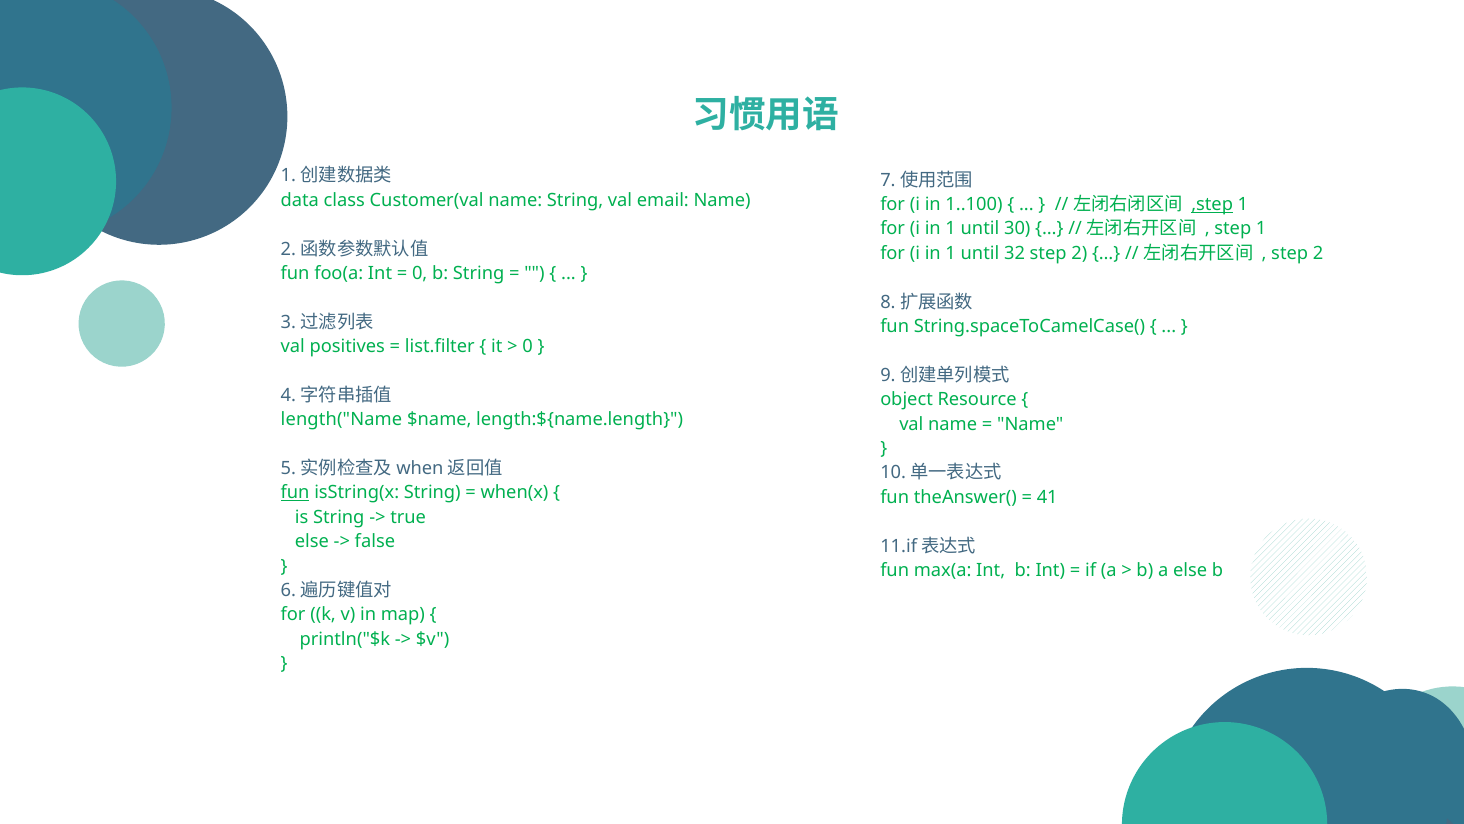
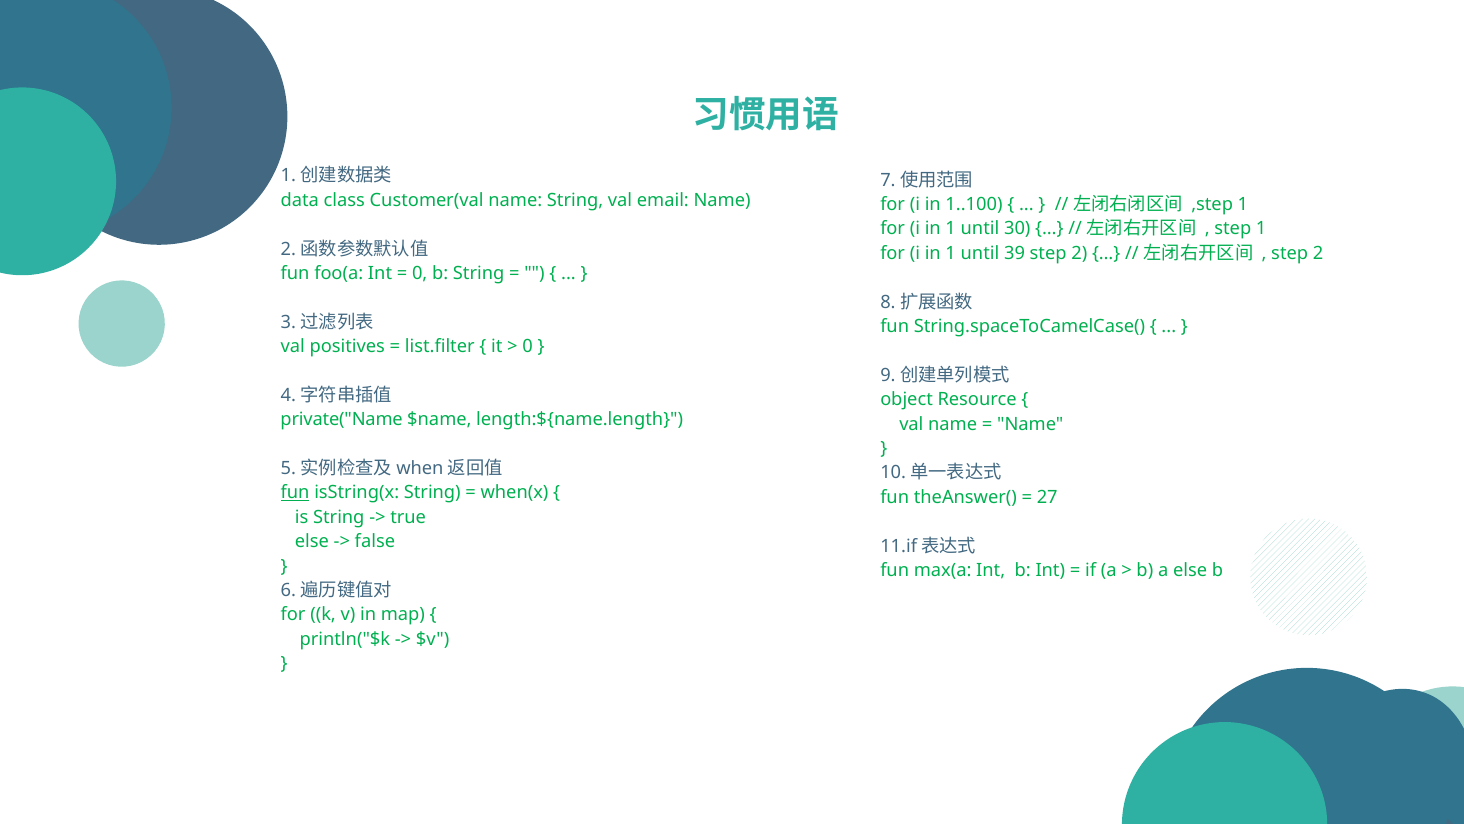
,step underline: present -> none (1212, 204)
32: 32 -> 39 (1015, 253)
length("Name: length("Name -> private("Name (342, 420)
41: 41 -> 27 (1047, 497)
